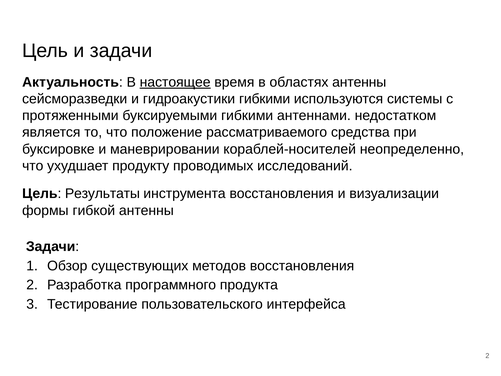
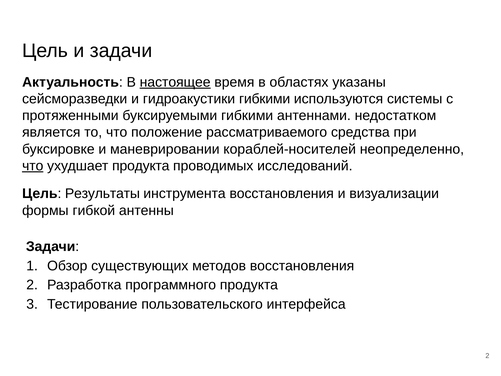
областях антенны: антенны -> указаны (359, 82)
что underline: none -> present (33, 166)
ухудшает продукту: продукту -> продукта (141, 166)
